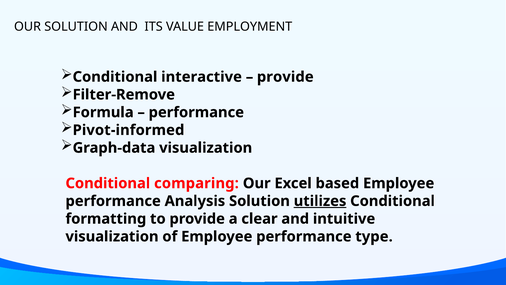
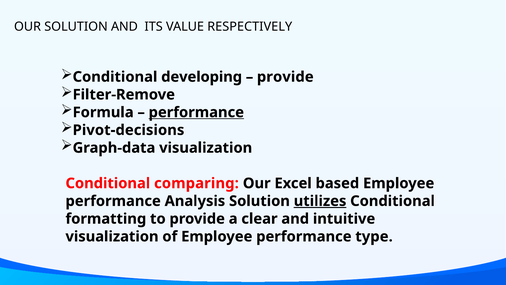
EMPLOYMENT: EMPLOYMENT -> RESPECTIVELY (250, 27)
interactive: interactive -> developing (202, 77)
performance underline: none -> present (196, 112)
Pivot-informed: Pivot-informed -> Pivot-decisions (128, 130)
